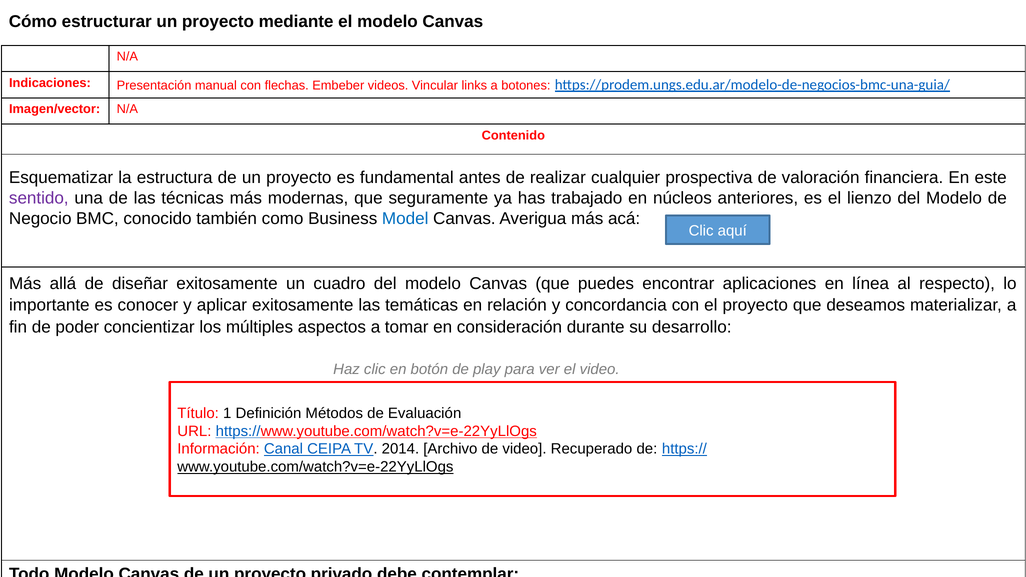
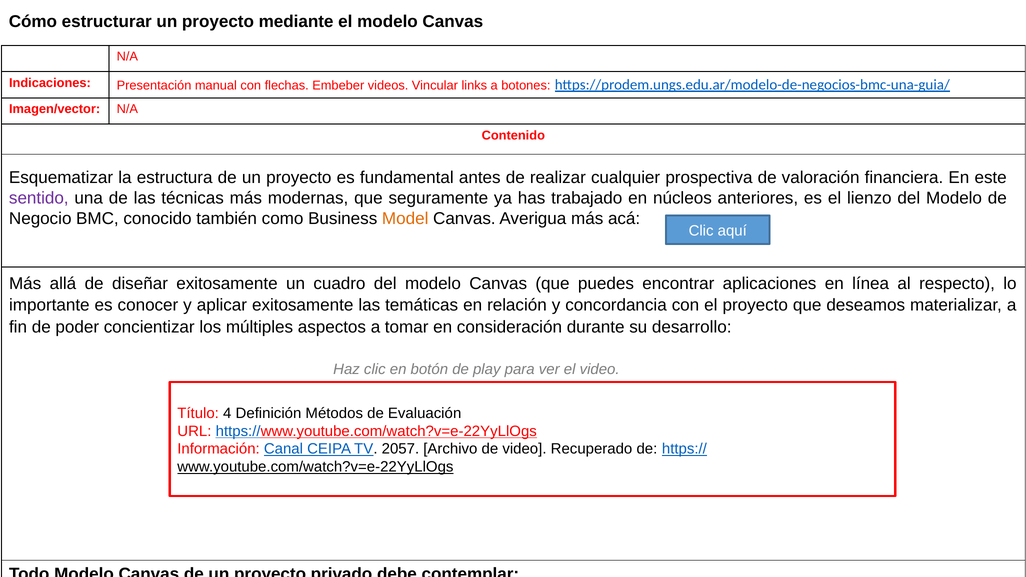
Model colour: blue -> orange (405, 219)
1: 1 -> 4 (227, 413)
2014: 2014 -> 2057 (400, 449)
